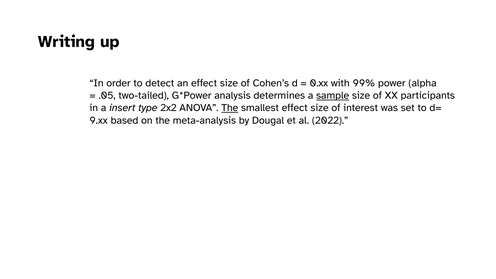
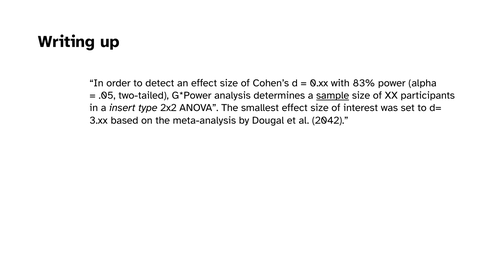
99%: 99% -> 83% (364, 83)
The underline: present -> none (230, 108)
9.xx: 9.xx -> 3.xx (99, 120)
2022: 2022 -> 2042 (330, 120)
